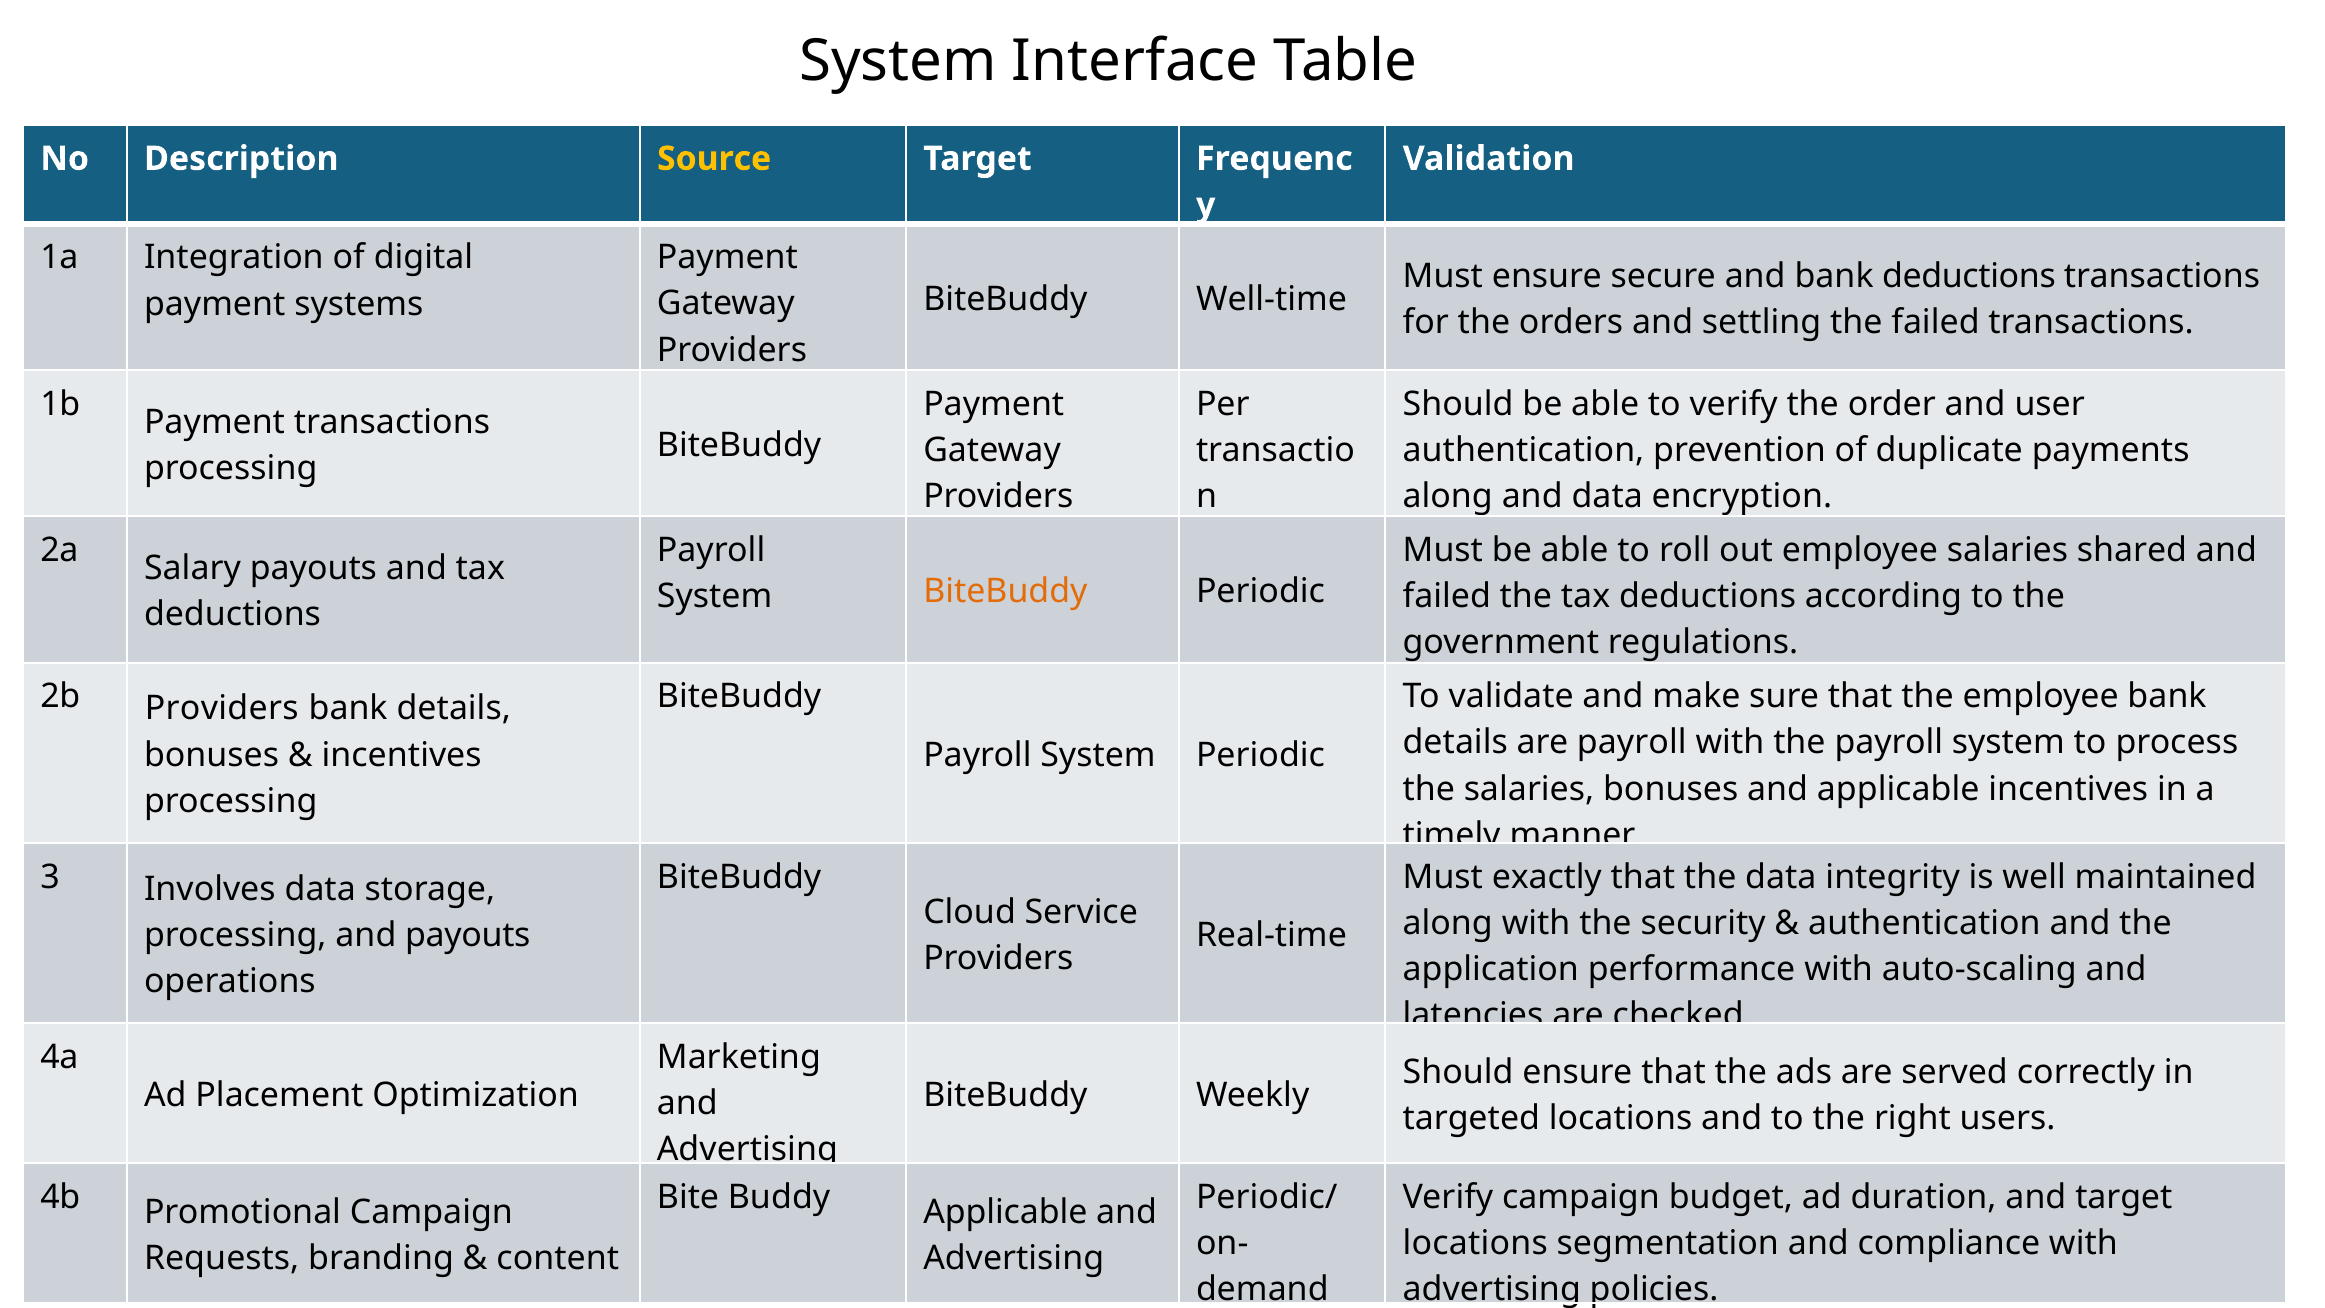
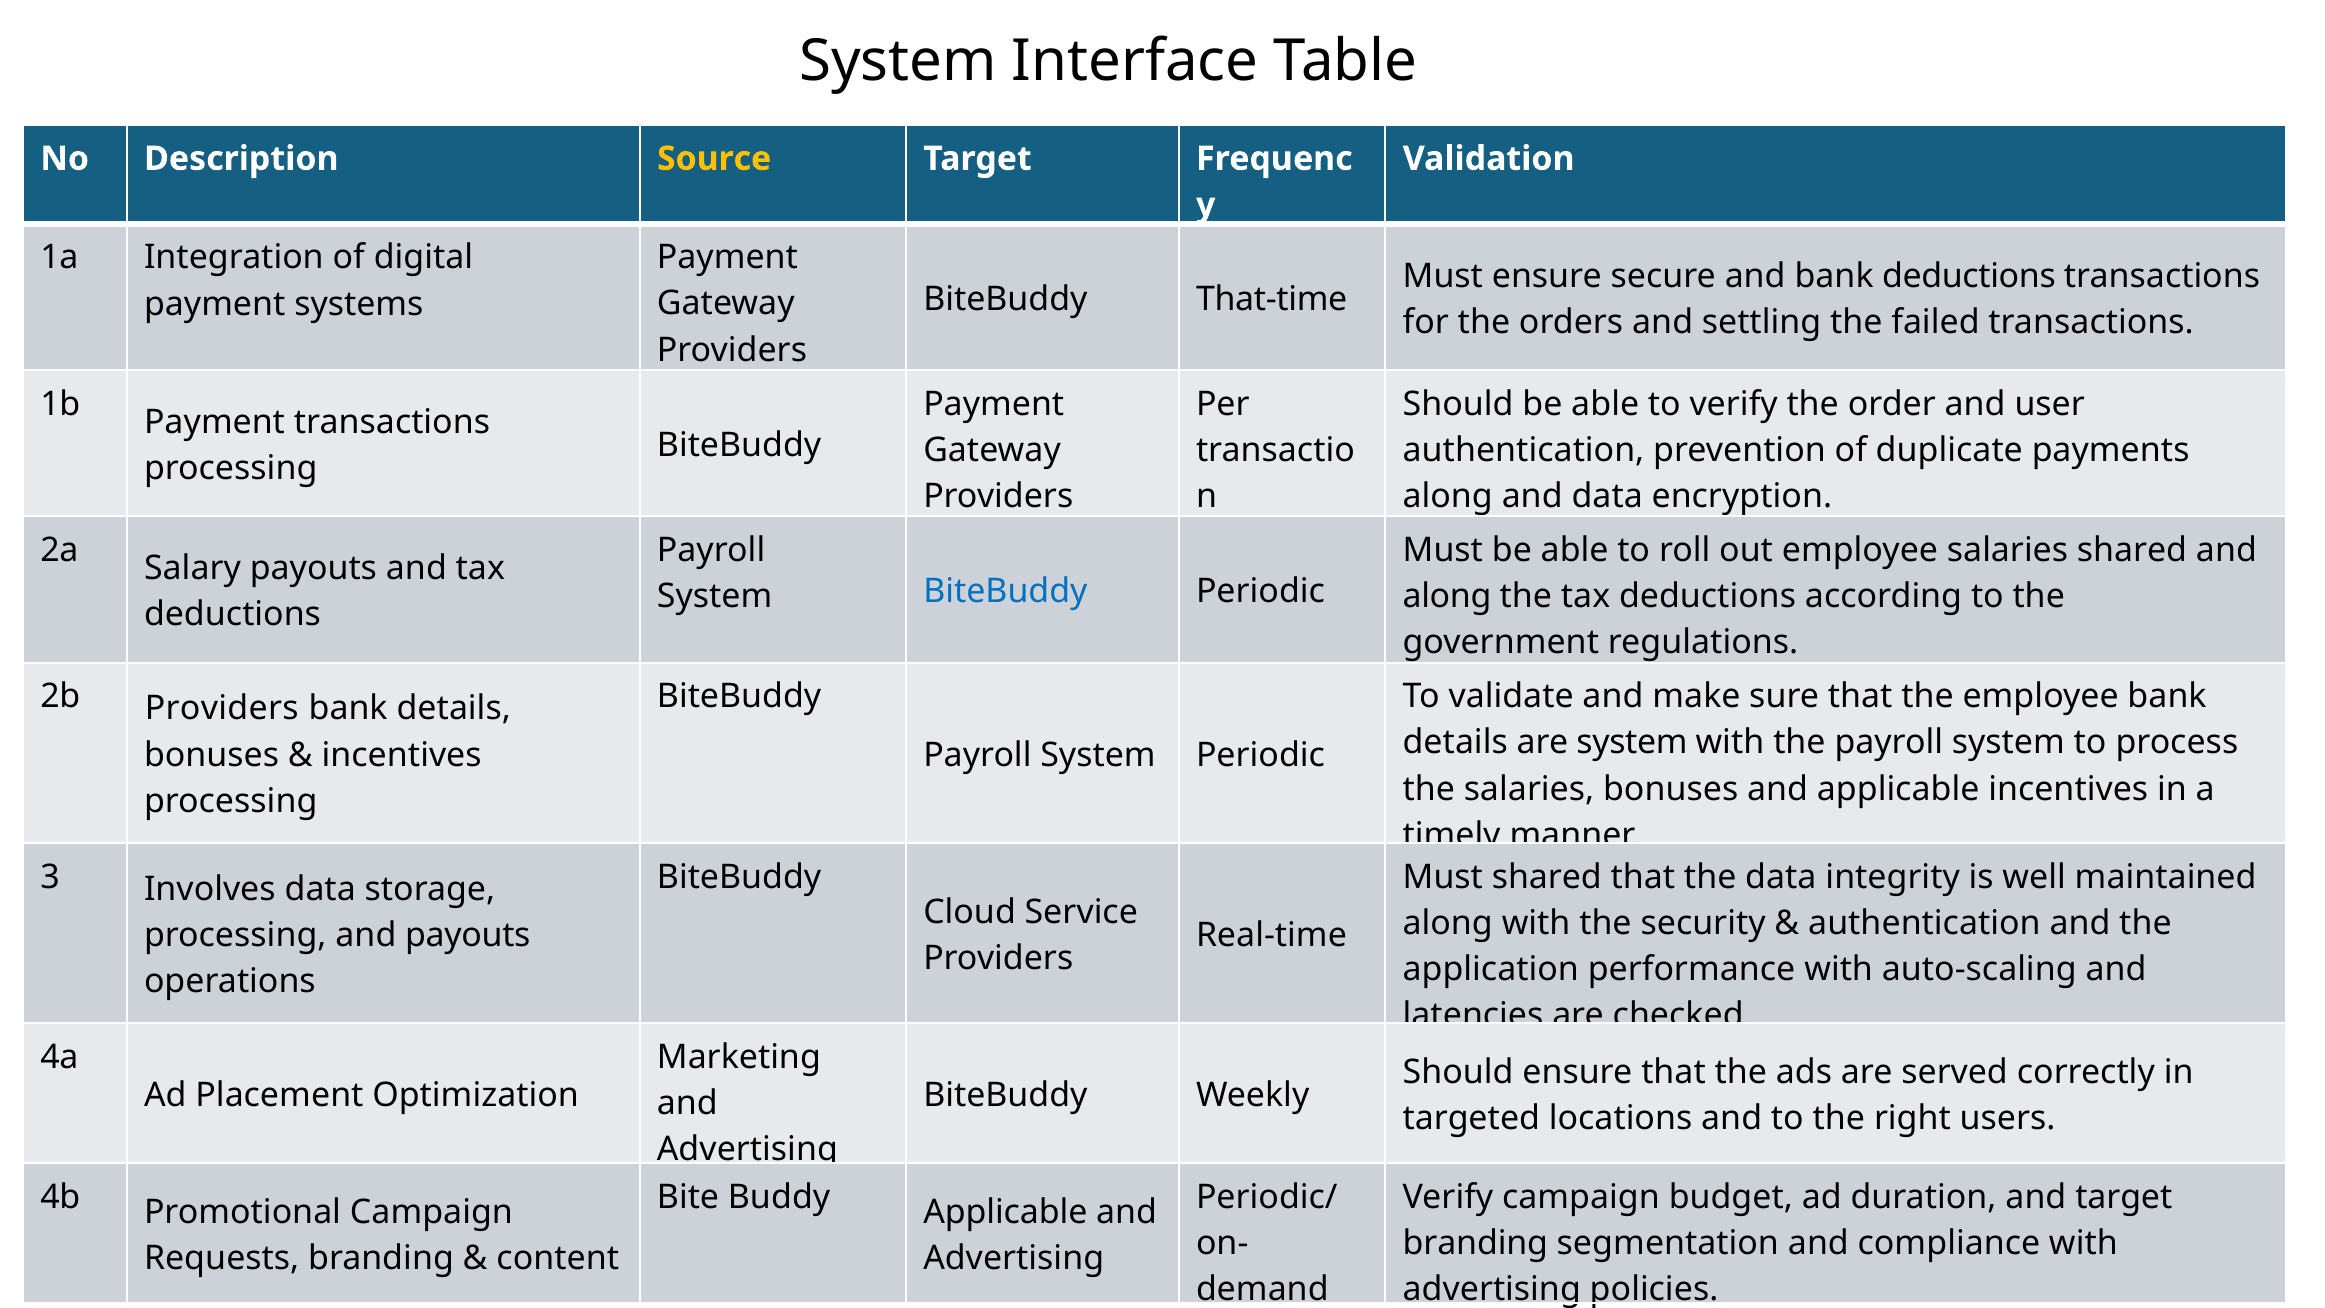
Well-time: Well-time -> That-time (1272, 299)
BiteBuddy colour: orange -> blue (1005, 591)
failed: failed -> along (1447, 596)
are payroll: payroll -> system (1632, 743)
Must exactly: exactly -> shared (1547, 877)
locations: locations -> branding (1475, 1243)
